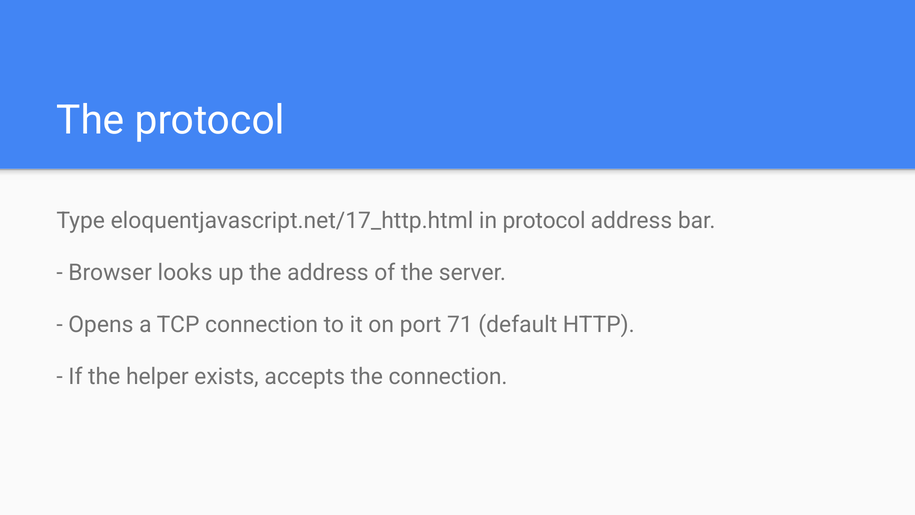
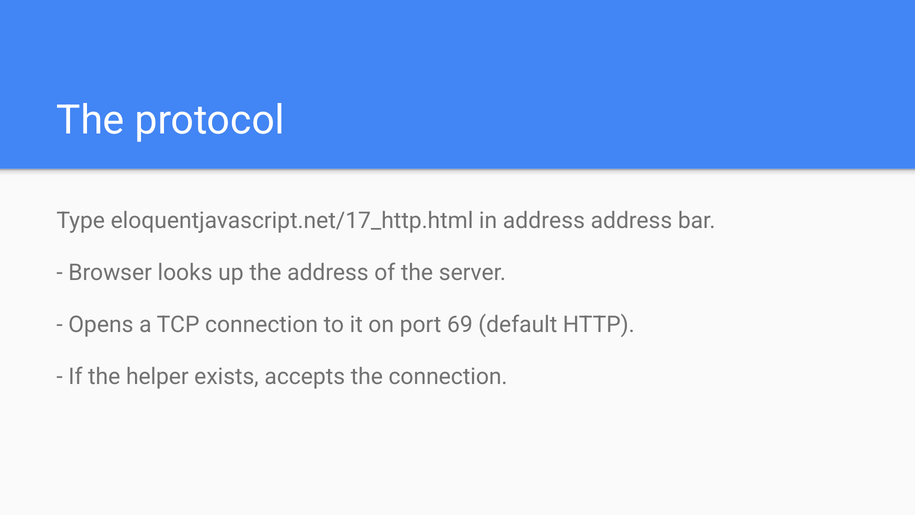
in protocol: protocol -> address (544, 221)
71: 71 -> 69 (460, 324)
